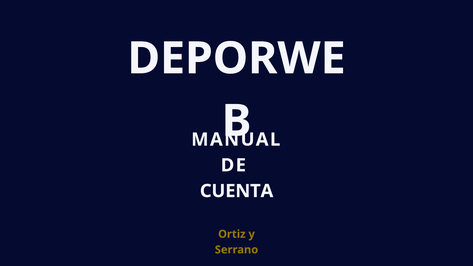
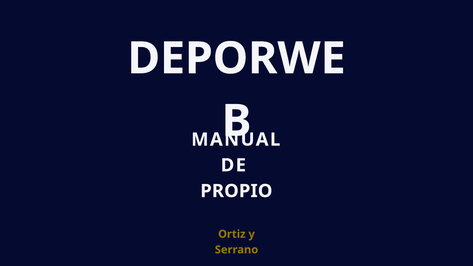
CUENTA: CUENTA -> PROPIO (236, 191)
